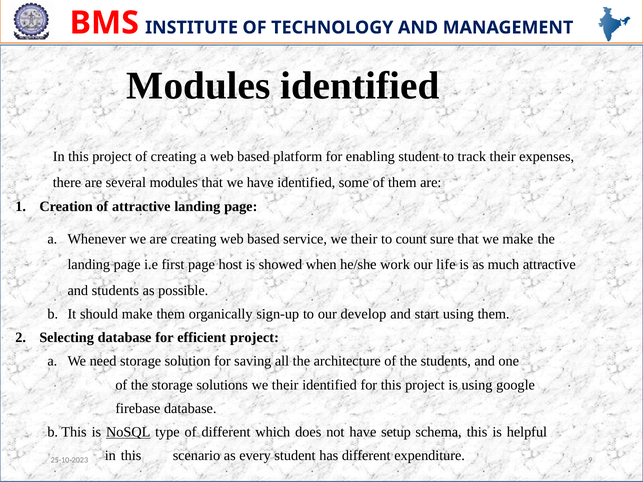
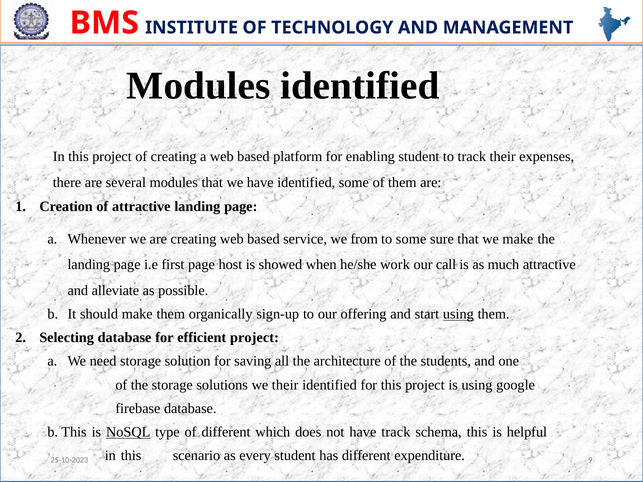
service we their: their -> from (364, 239)
to count: count -> some (411, 239)
life: life -> call (446, 265)
and students: students -> alleviate (115, 291)
develop: develop -> offering (364, 314)
using underline: none -> present (458, 314)
have setup: setup -> track (396, 432)
